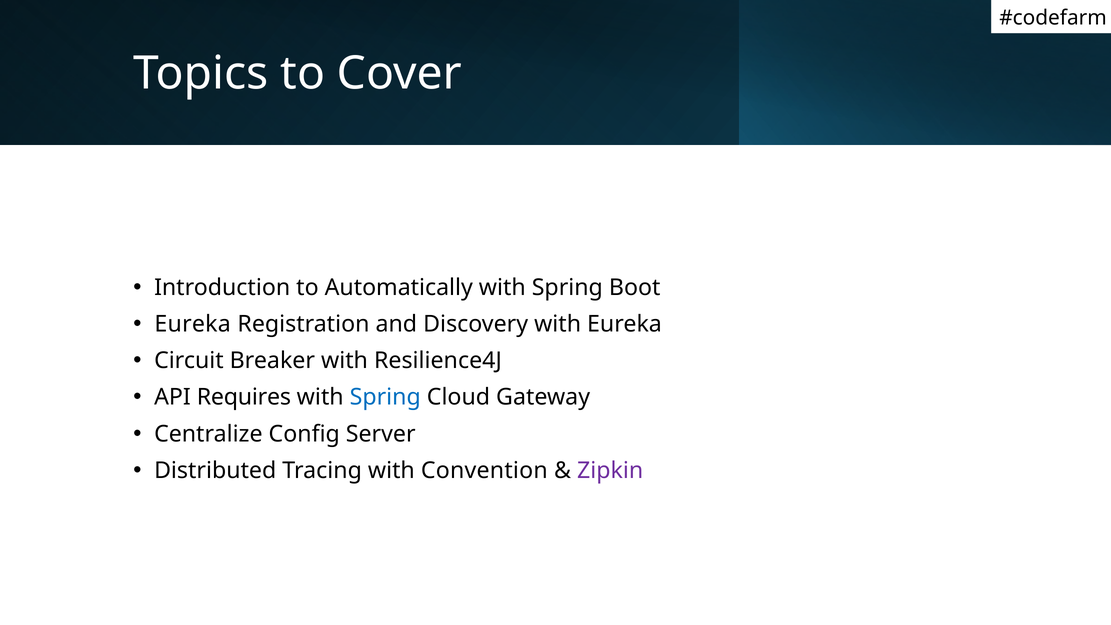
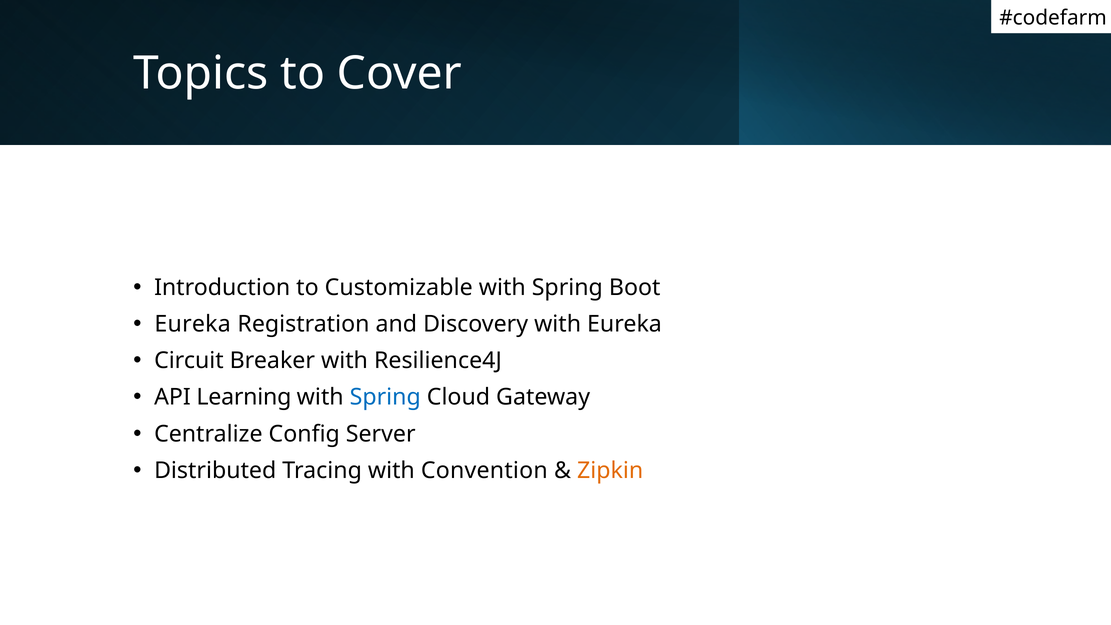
Automatically: Automatically -> Customizable (399, 287)
Requires: Requires -> Learning (244, 397)
Zipkin colour: purple -> orange (610, 470)
